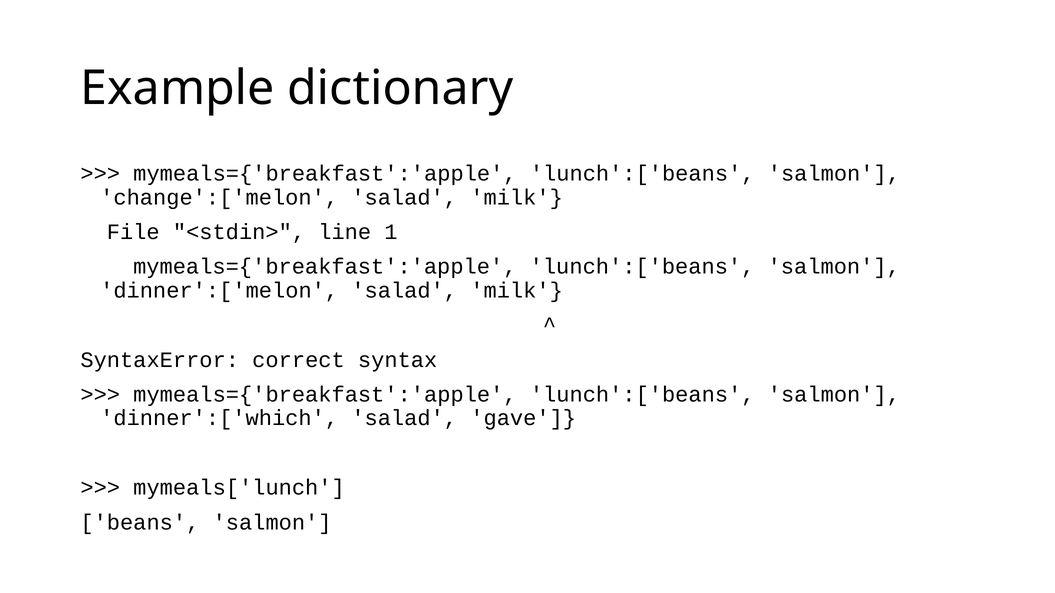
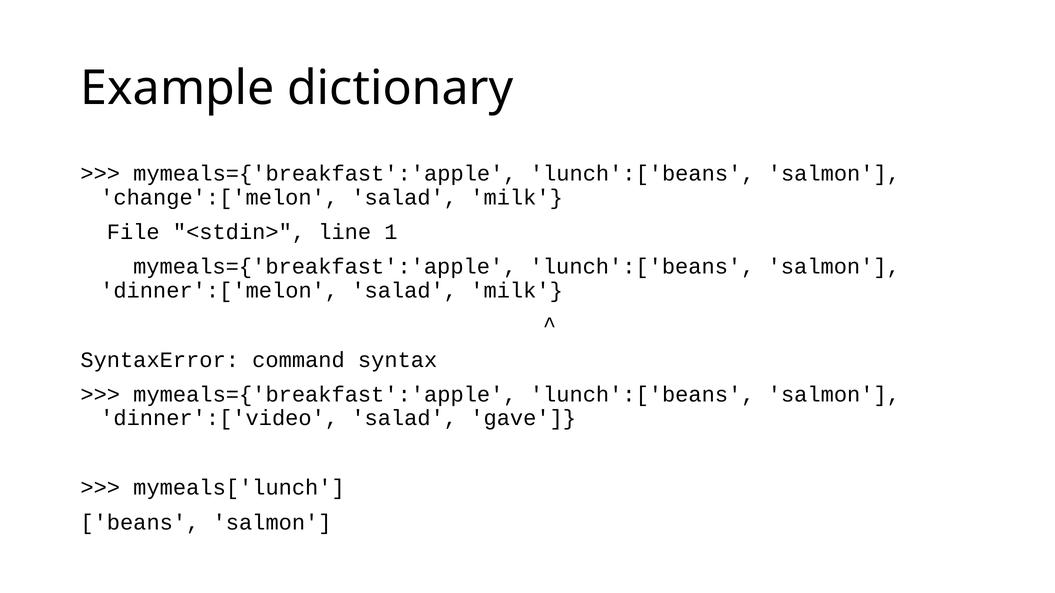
correct: correct -> command (299, 360)
dinner':['which: dinner':['which -> dinner':['video (219, 419)
